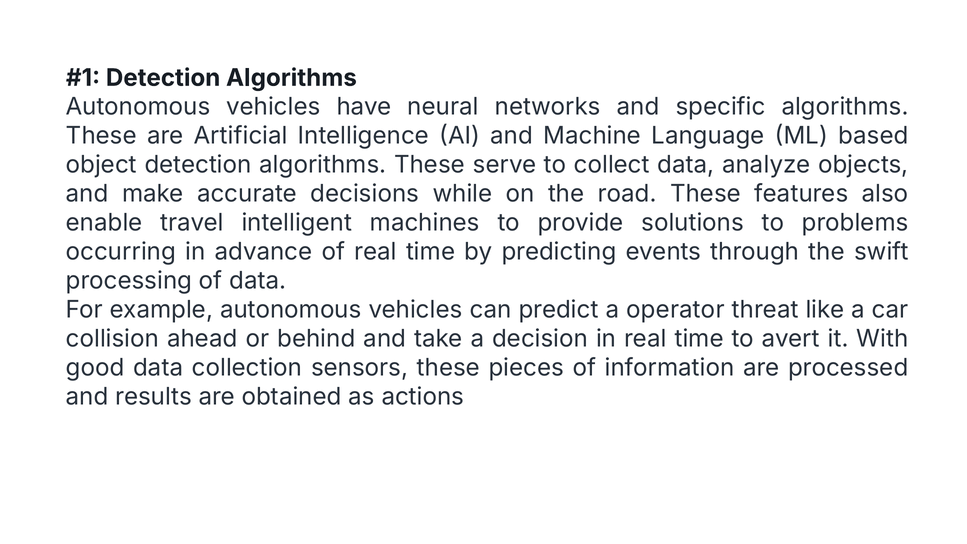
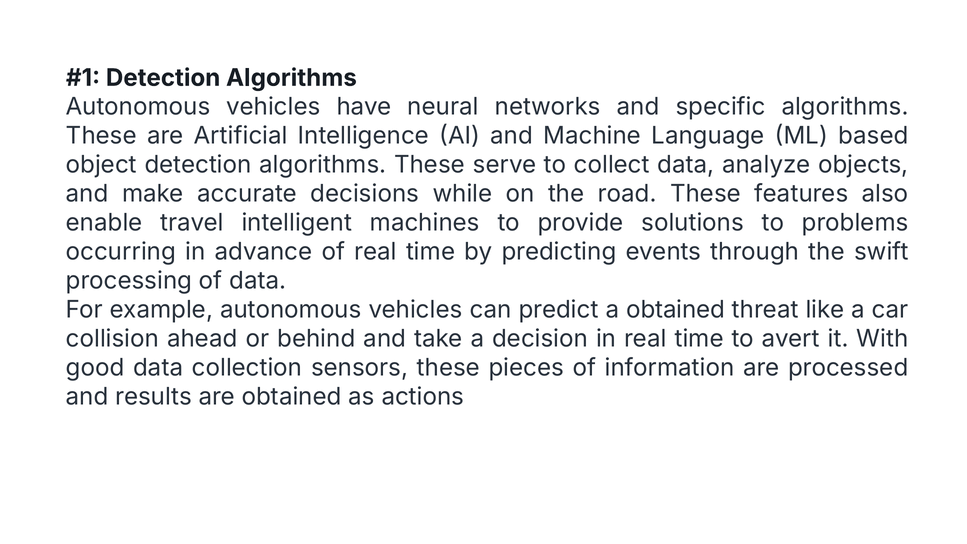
a operator: operator -> obtained (676, 310)
